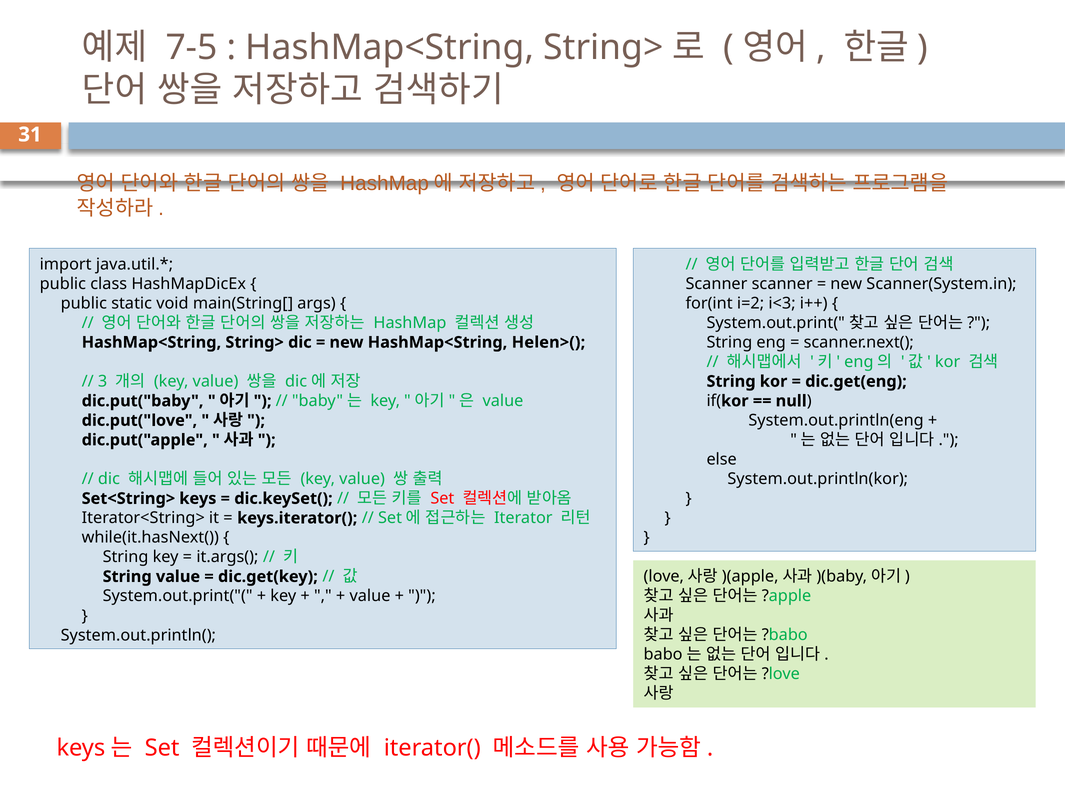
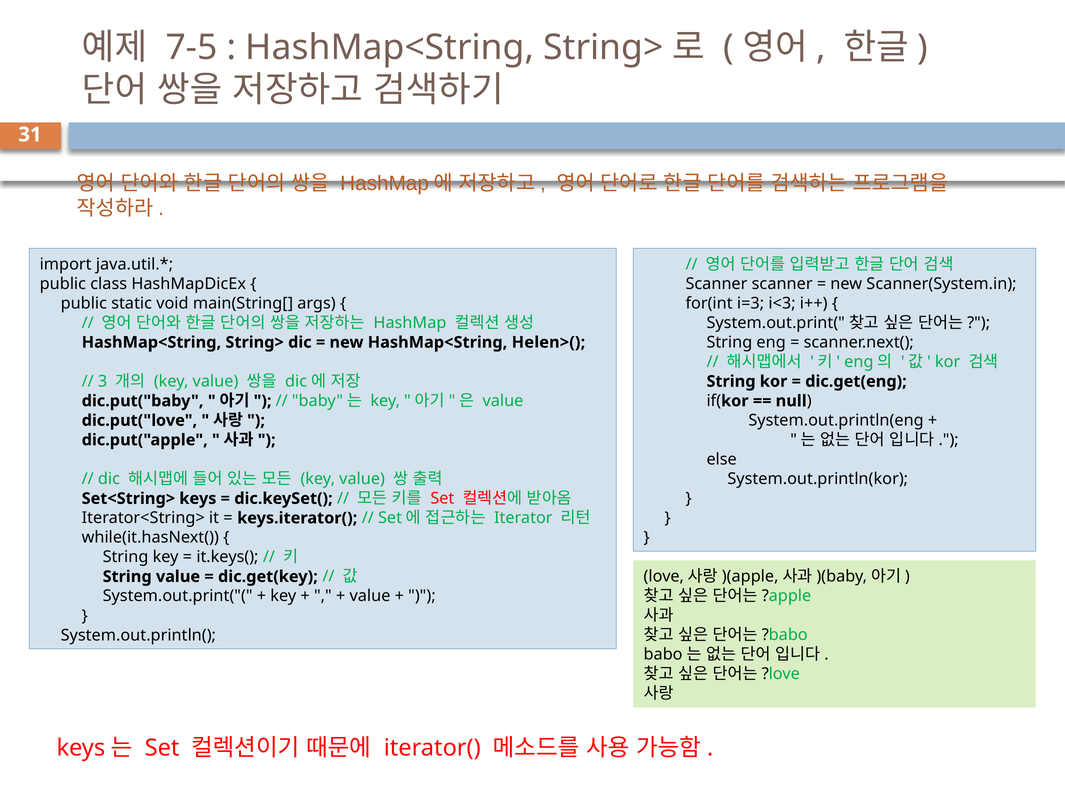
i=2: i=2 -> i=3 (751, 304)
it.args(: it.args( -> it.keys( (227, 558)
